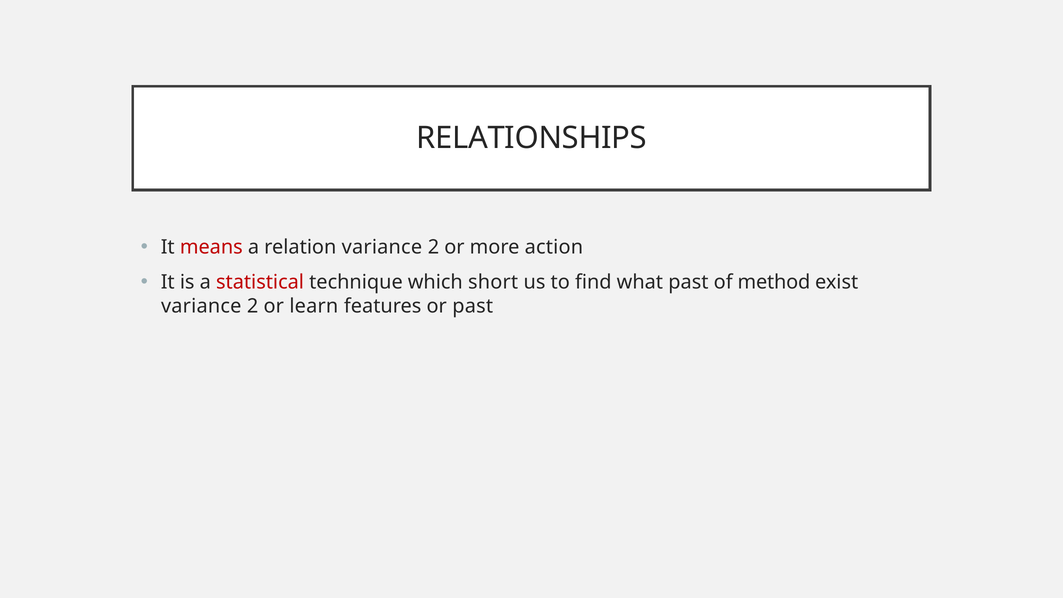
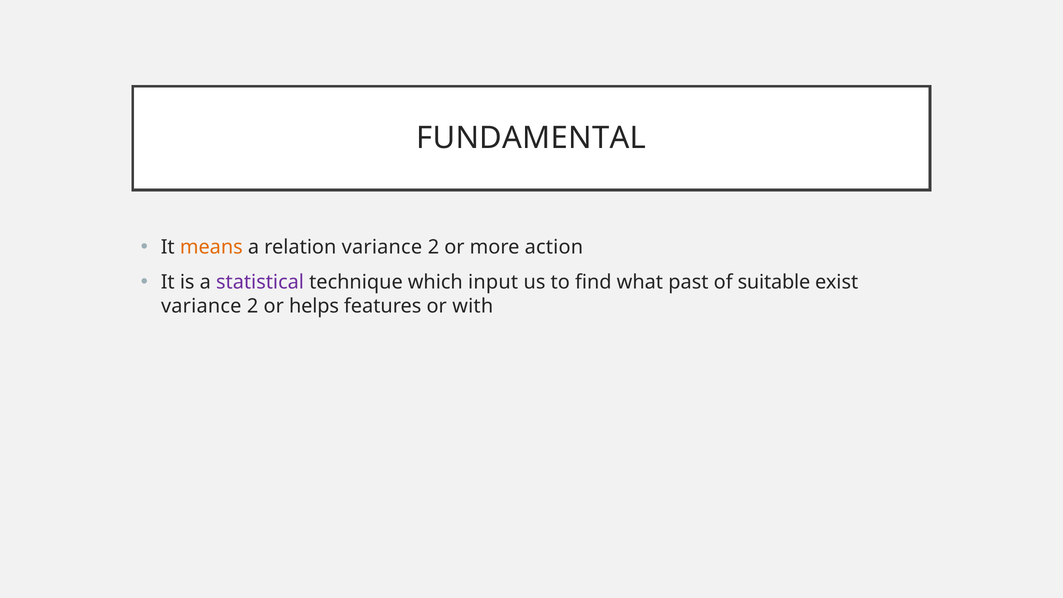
RELATIONSHIPS: RELATIONSHIPS -> FUNDAMENTAL (531, 138)
means colour: red -> orange (211, 247)
statistical colour: red -> purple (260, 282)
short: short -> input (493, 282)
method: method -> suitable (774, 282)
learn: learn -> helps (314, 306)
or past: past -> with (473, 306)
